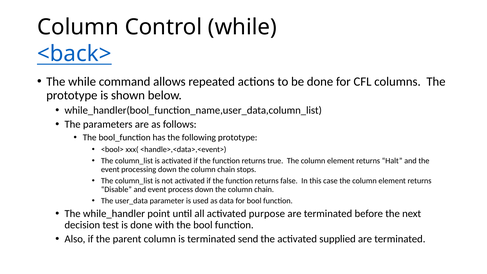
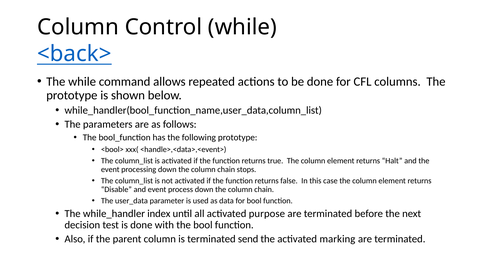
point: point -> index (159, 213)
supplied: supplied -> marking (337, 239)
